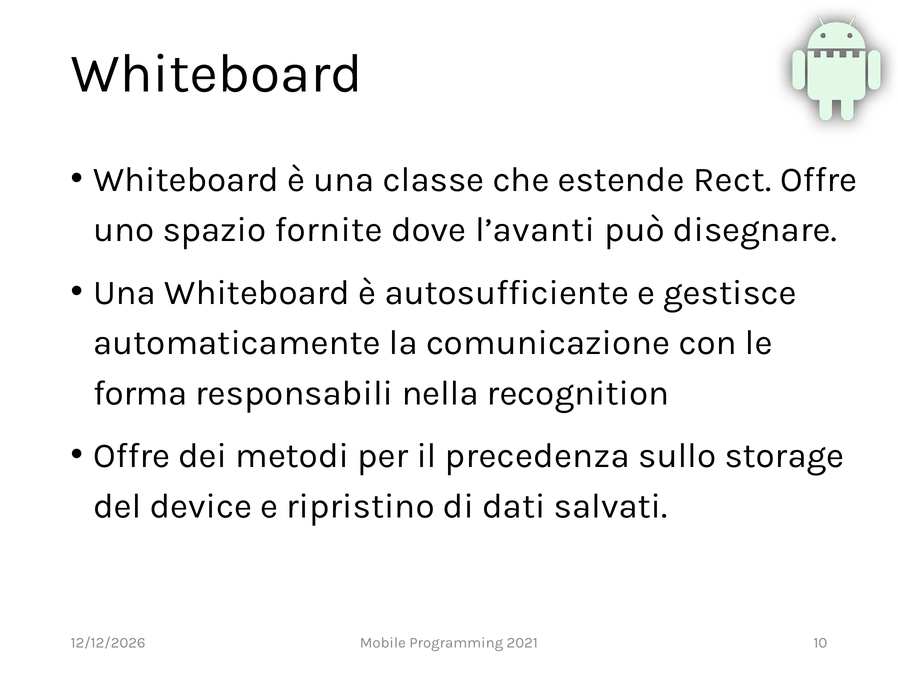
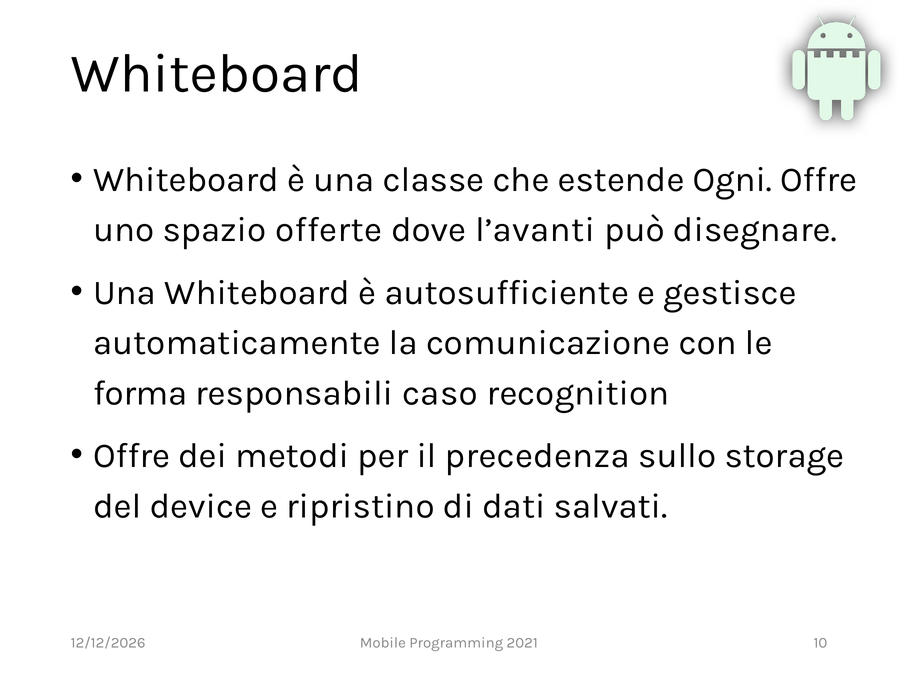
Rect: Rect -> Ogni (732, 180)
fornite: fornite -> offerte (329, 230)
nella: nella -> caso (440, 393)
